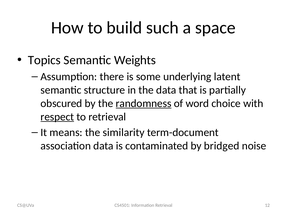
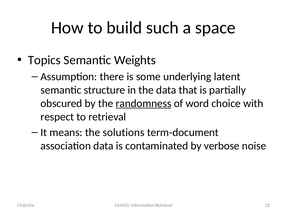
respect underline: present -> none (57, 117)
similarity: similarity -> solutions (124, 133)
bridged: bridged -> verbose (222, 146)
